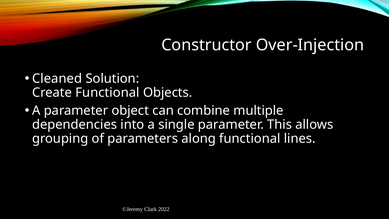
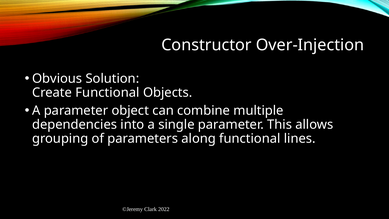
Cleaned: Cleaned -> Obvious (57, 78)
